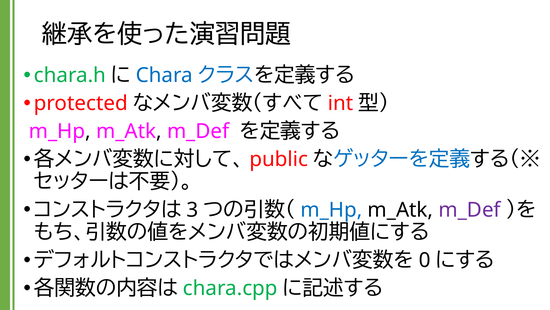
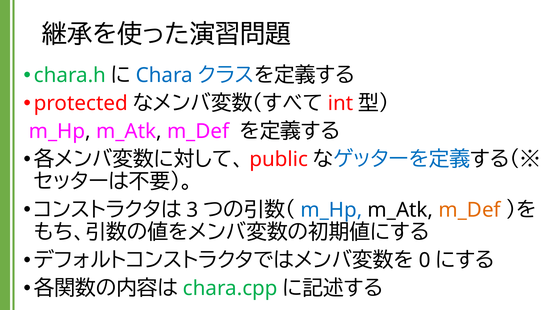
m_Def colour: purple -> orange (470, 209)
